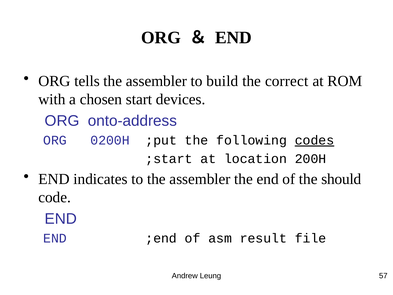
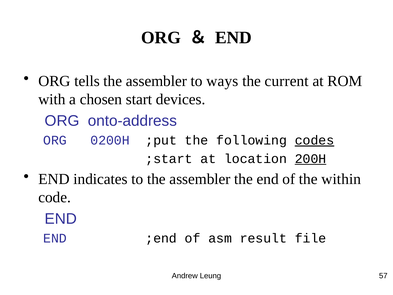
build: build -> ways (222, 81)
correct: correct -> current (287, 81)
200H underline: none -> present (311, 159)
should: should -> within (341, 179)
